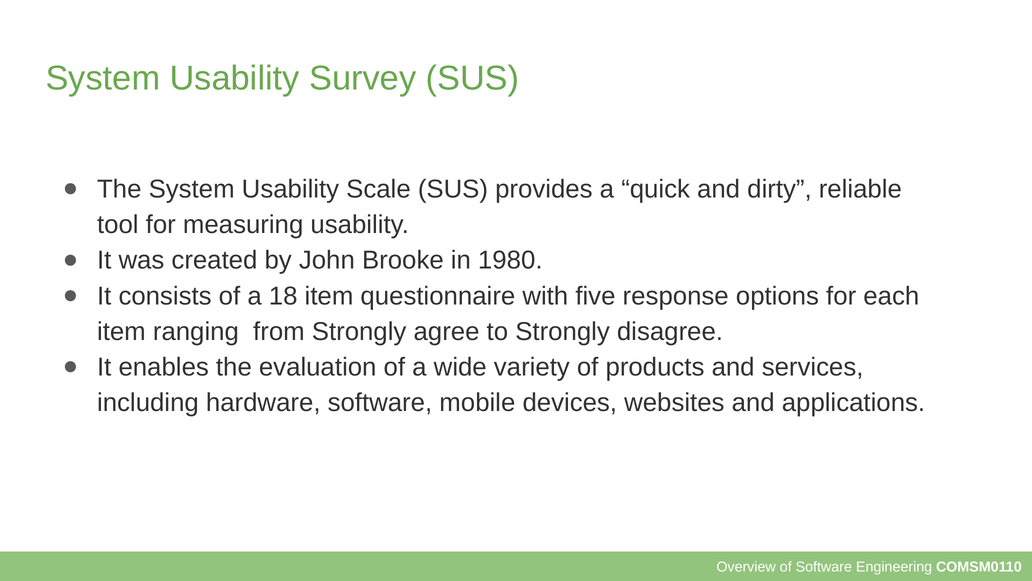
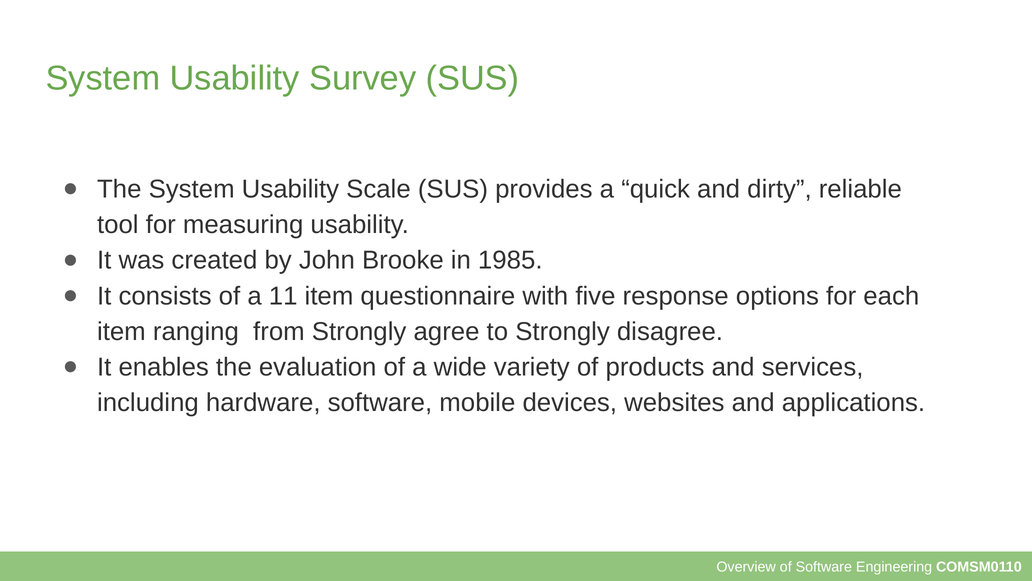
1980: 1980 -> 1985 (510, 260)
18: 18 -> 11 (283, 296)
